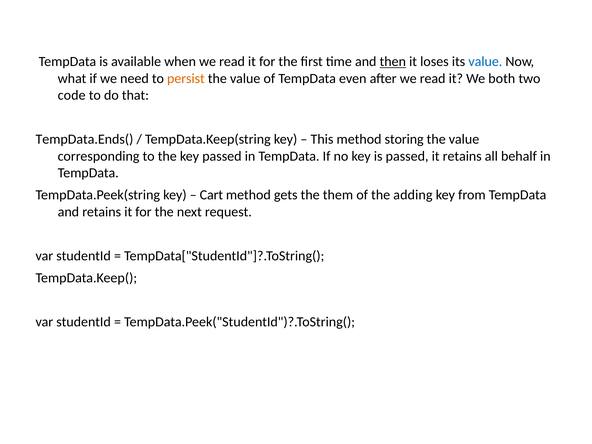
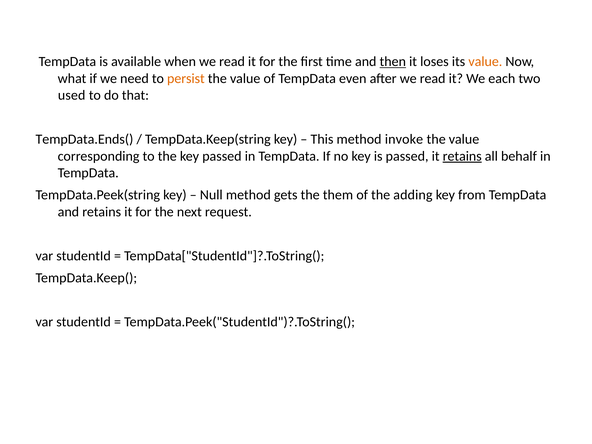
value colour: blue -> orange (485, 62)
both: both -> each (502, 78)
code: code -> used (72, 95)
storing: storing -> invoke (404, 139)
retains underline: none -> present (462, 156)
Cart: Cart -> Null (211, 195)
